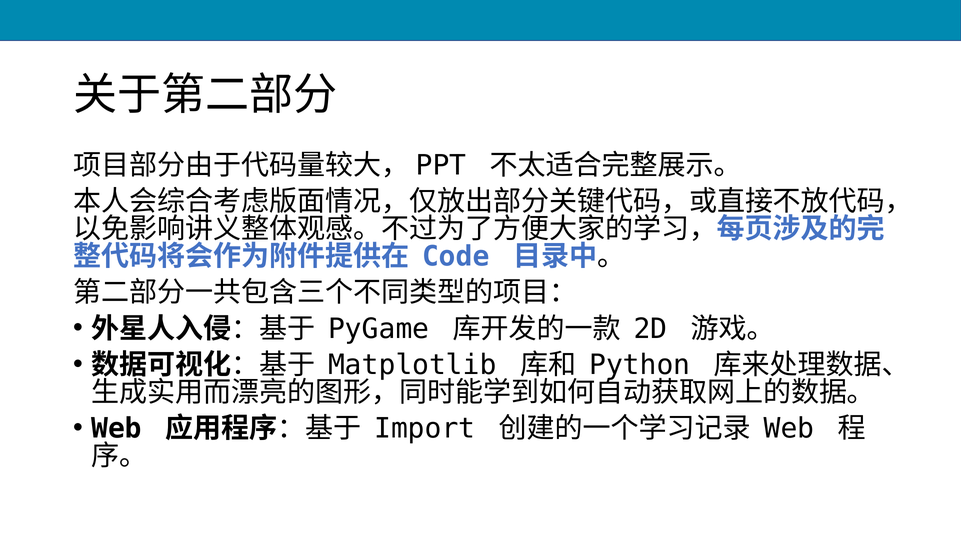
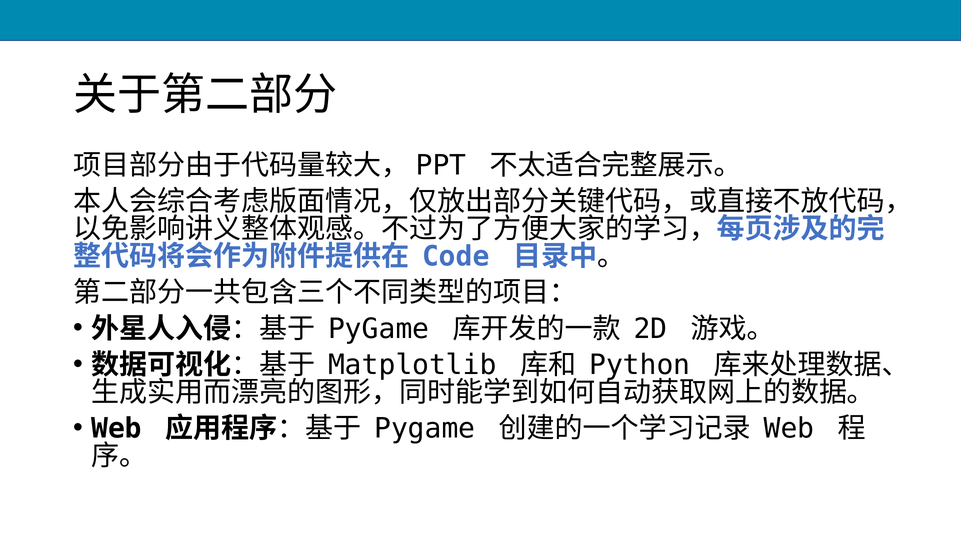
Import: Import -> Pygame (425, 428)
